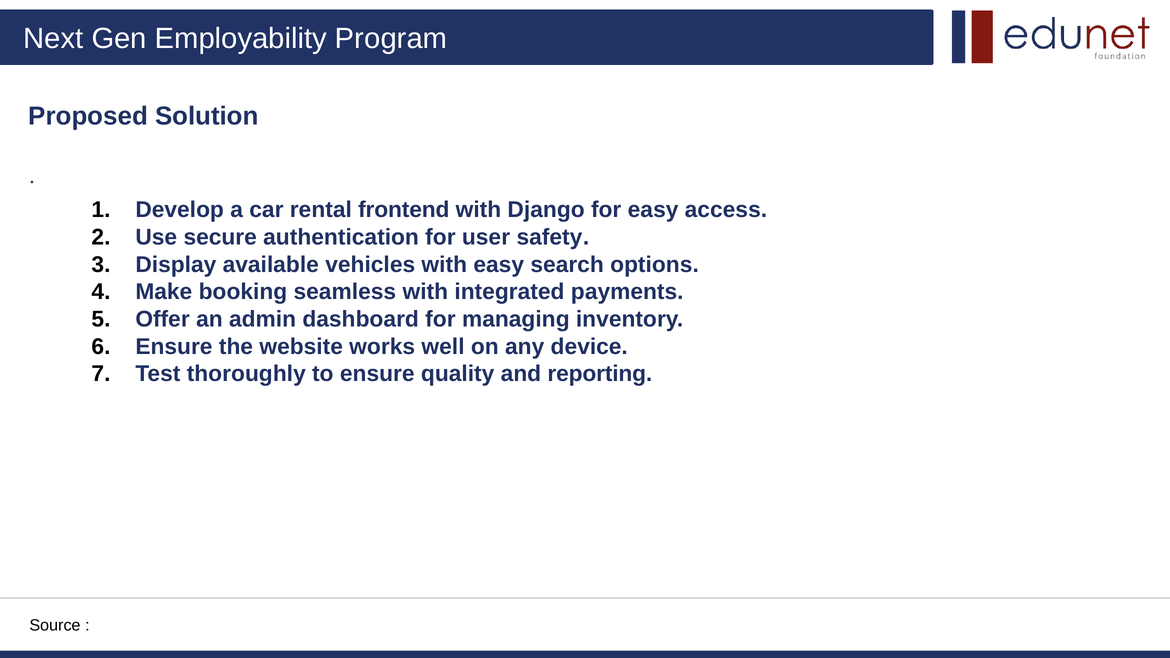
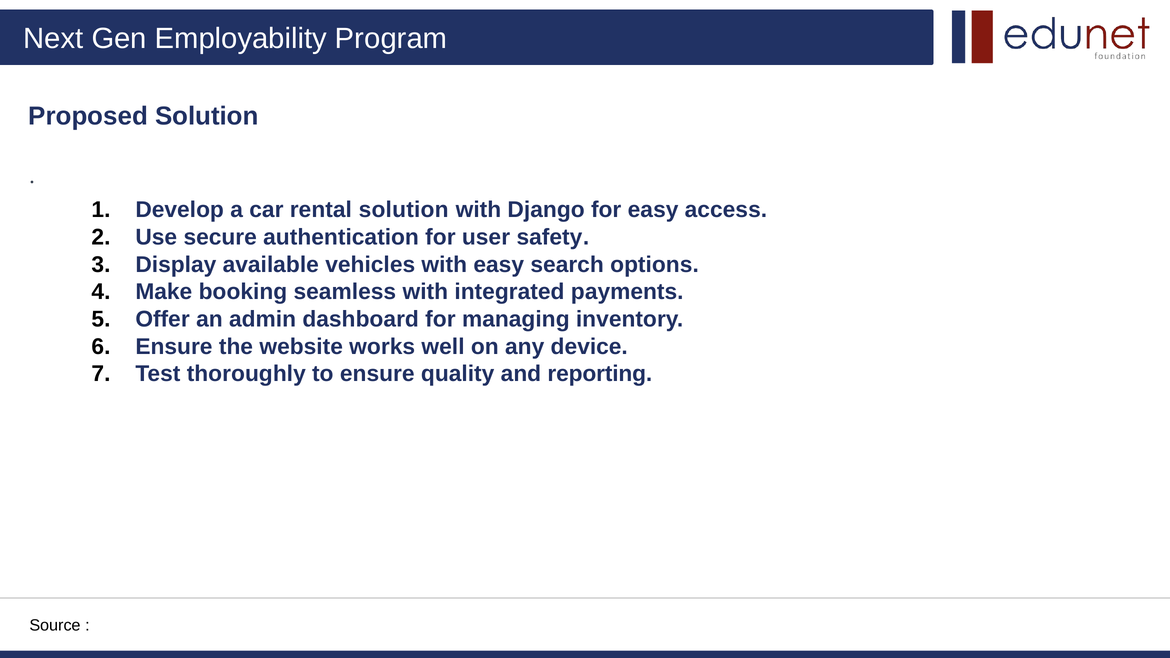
rental frontend: frontend -> solution (404, 210)
